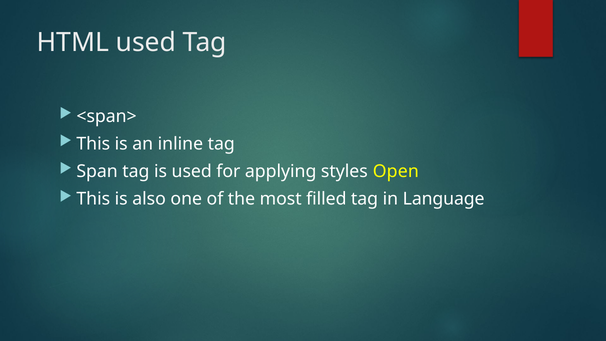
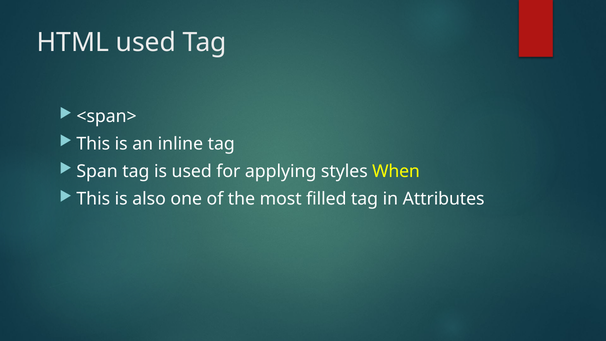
Open: Open -> When (396, 171)
Language: Language -> Attributes (444, 199)
